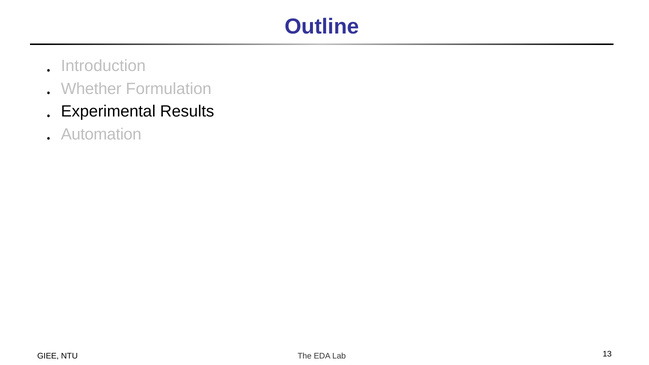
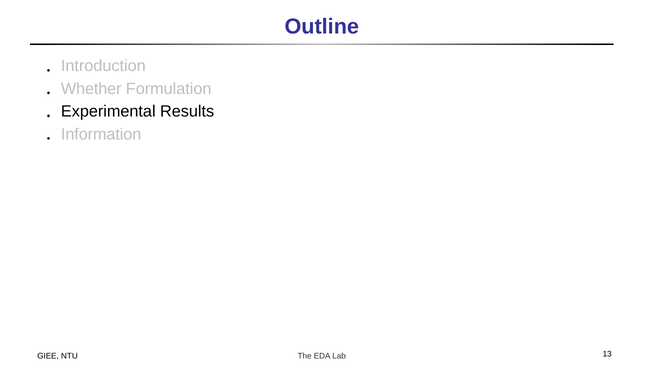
Automation: Automation -> Information (101, 134)
